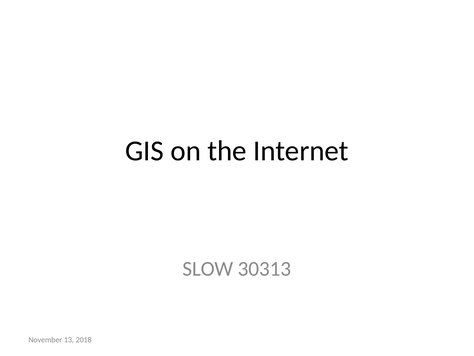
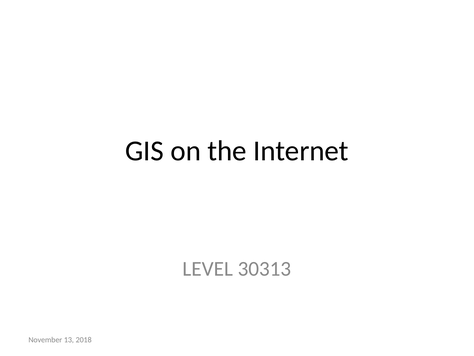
SLOW: SLOW -> LEVEL (208, 269)
